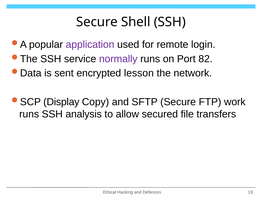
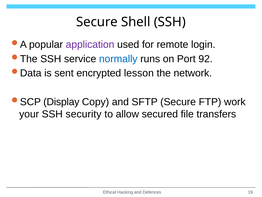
normally colour: purple -> blue (118, 59)
82: 82 -> 92 (206, 59)
runs: runs -> your (29, 114)
analysis: analysis -> security (84, 114)
